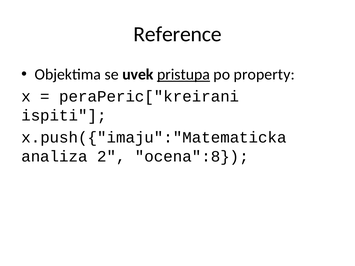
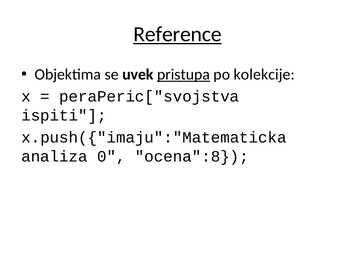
Reference underline: none -> present (178, 34)
property: property -> kolekcije (264, 74)
peraPeric["kreirani: peraPeric["kreirani -> peraPeric["svojstva (149, 97)
2: 2 -> 0 (111, 157)
